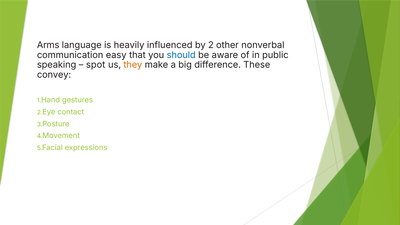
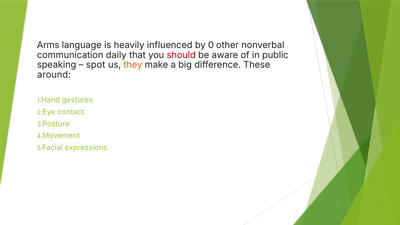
by 2: 2 -> 0 (211, 45)
easy: easy -> daily (116, 55)
should colour: blue -> red (181, 55)
convey: convey -> around (54, 75)
